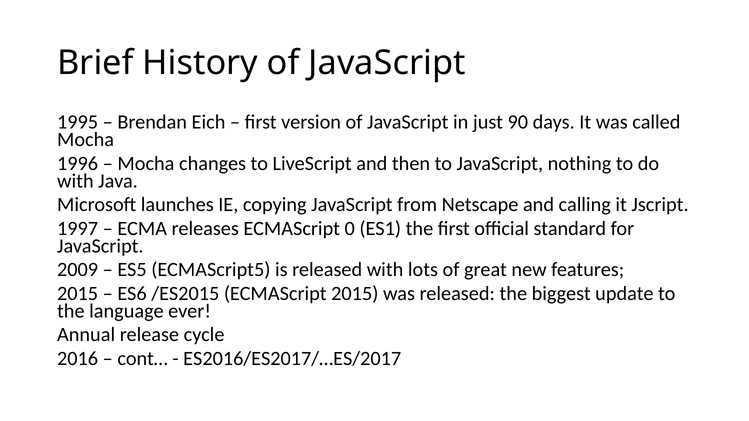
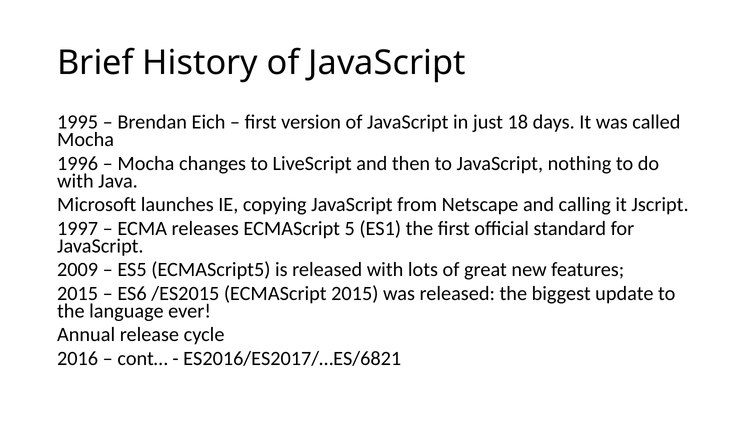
90: 90 -> 18 (518, 122)
0: 0 -> 5 (350, 229)
ES2016/ES2017/…ES/2017: ES2016/ES2017/…ES/2017 -> ES2016/ES2017/…ES/6821 (292, 359)
